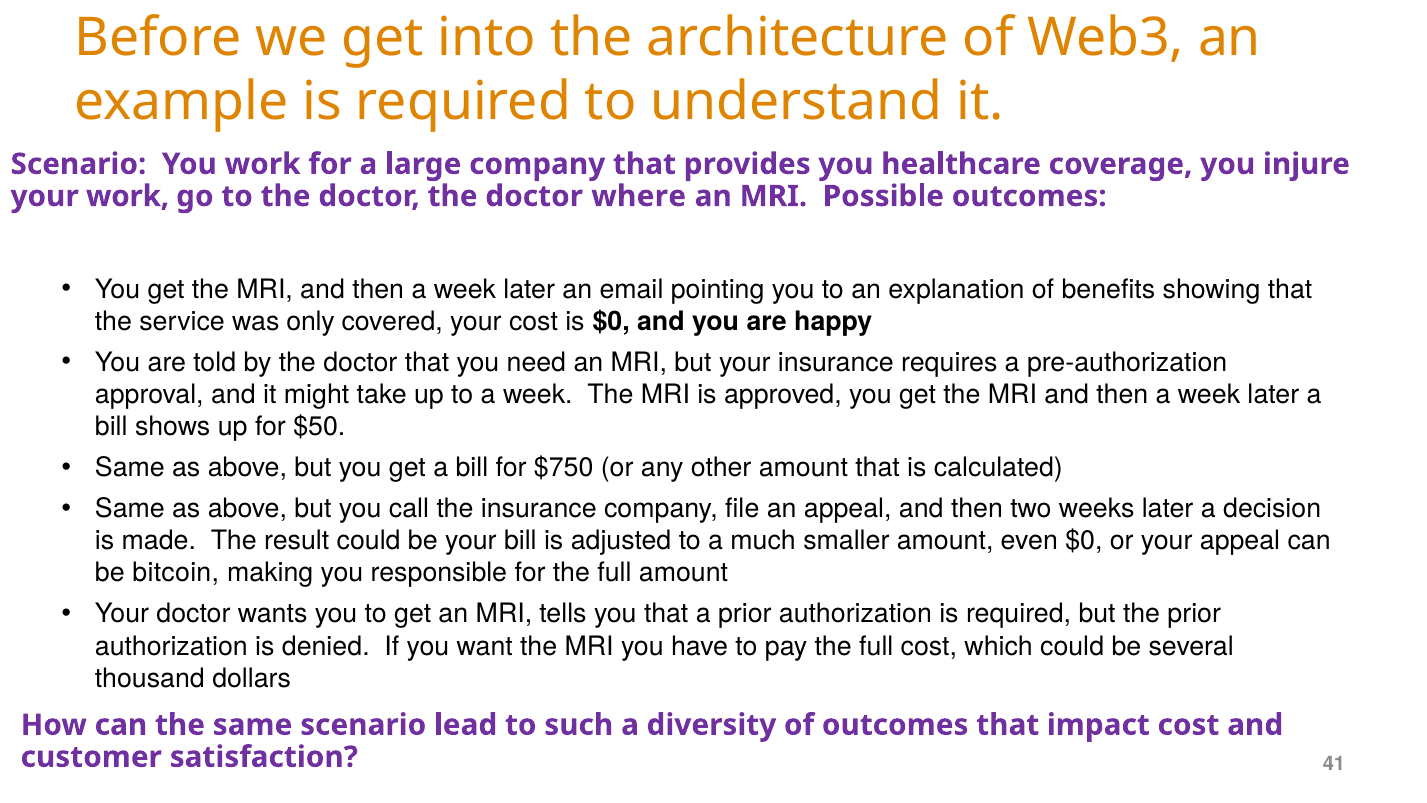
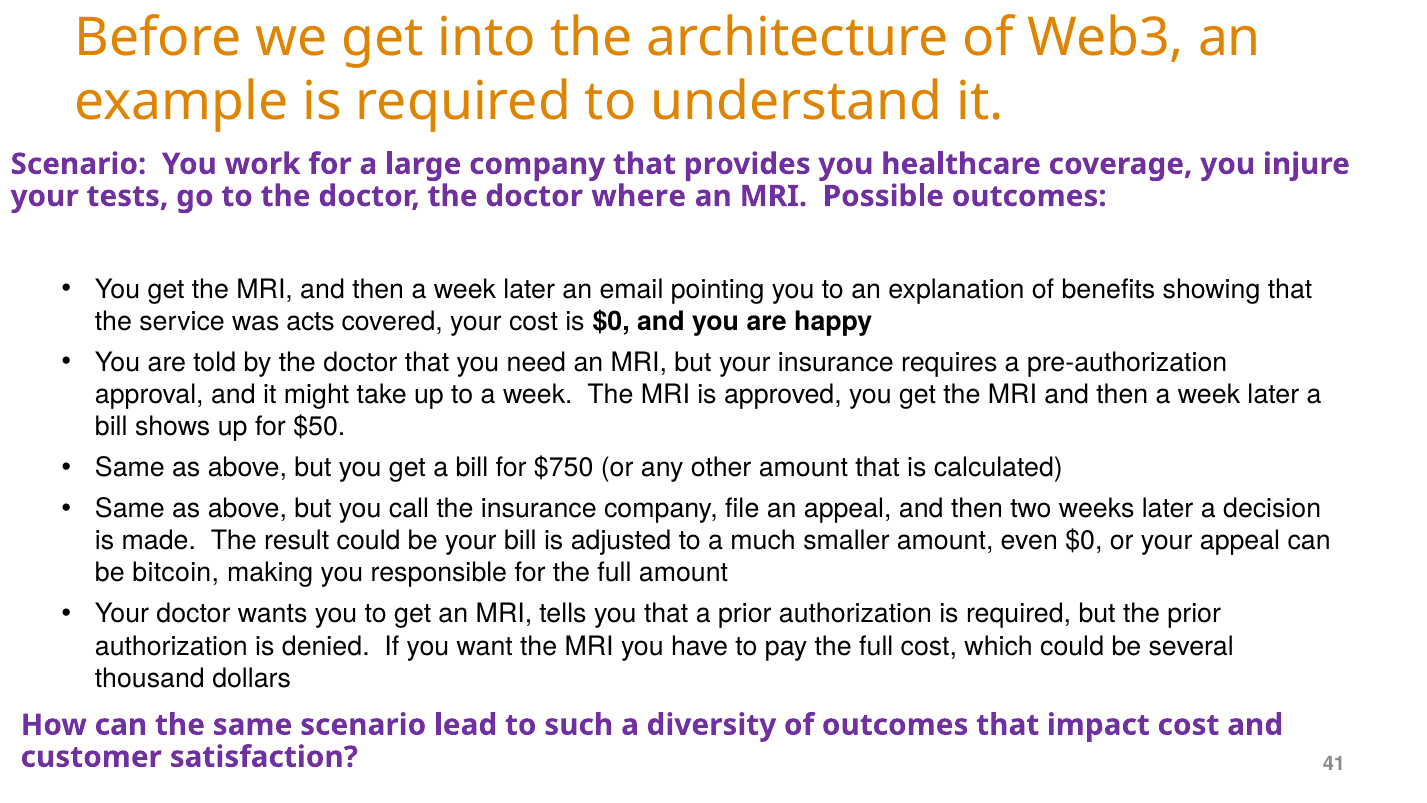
your work: work -> tests (127, 196)
only: only -> acts (311, 321)
